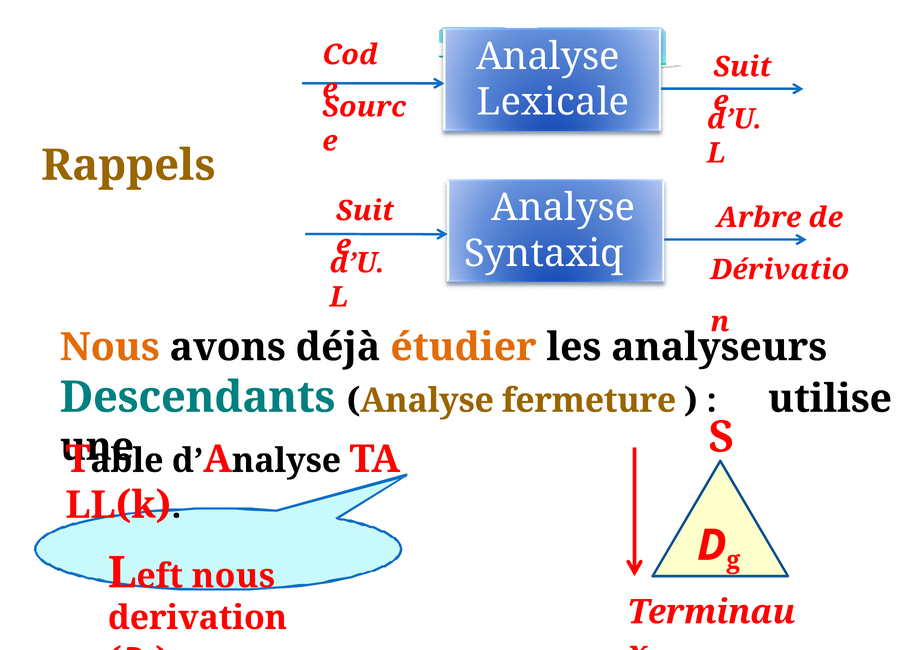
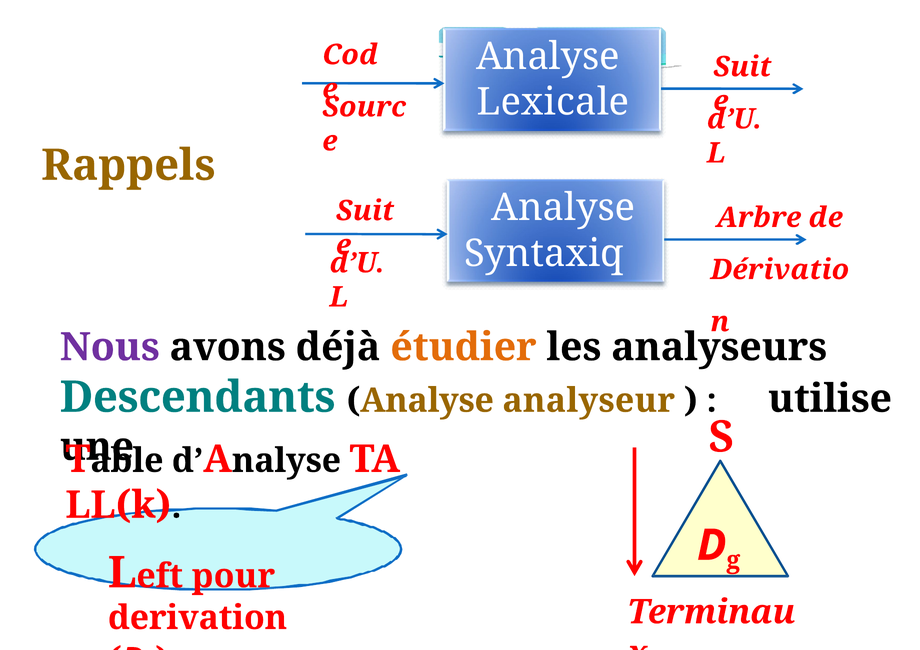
Nous colour: orange -> purple (110, 347)
fermeture: fermeture -> analyseur (589, 401)
nous: nous -> pour (233, 576)
